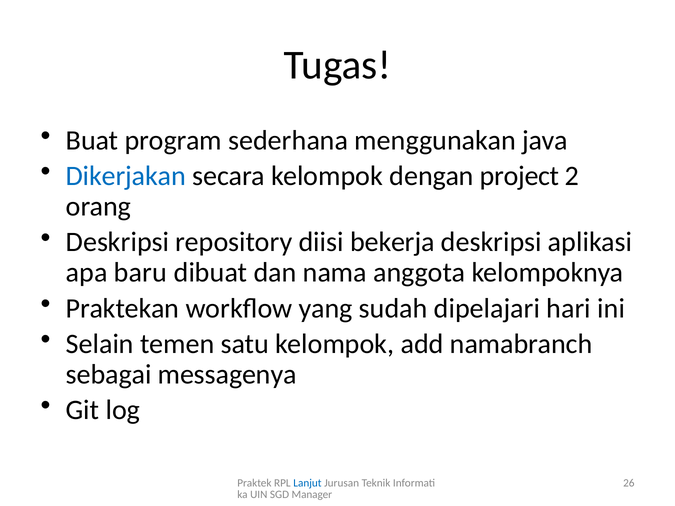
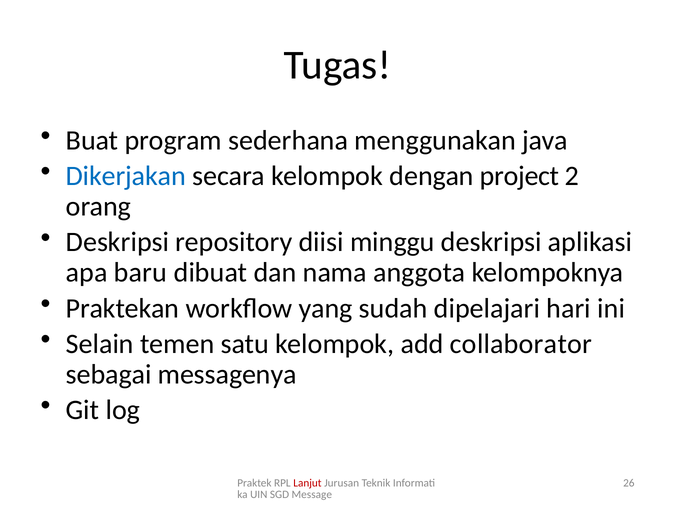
bekerja: bekerja -> minggu (392, 242)
namabranch: namabranch -> collaborator (521, 344)
Lanjut colour: blue -> red (307, 483)
Manager: Manager -> Message (312, 495)
